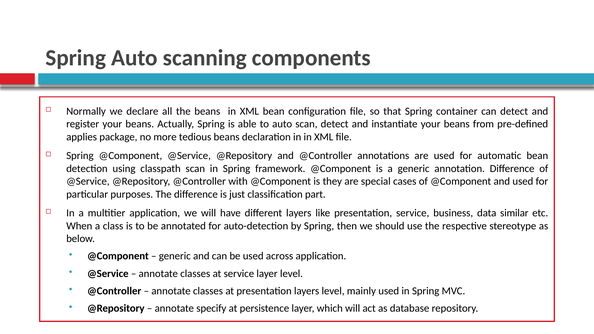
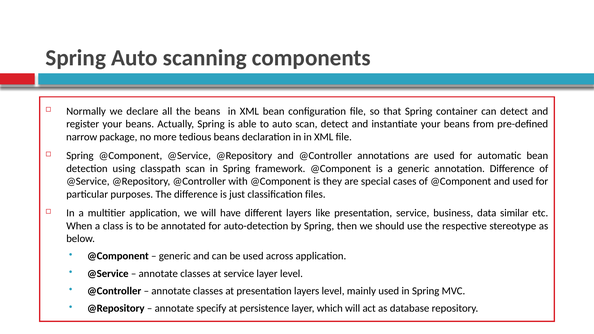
applies: applies -> narrow (82, 137)
part: part -> files (315, 194)
